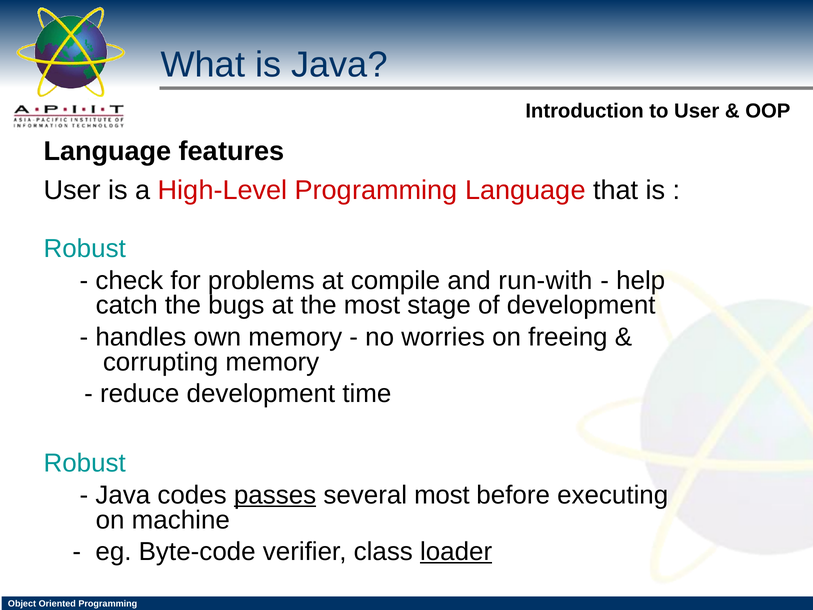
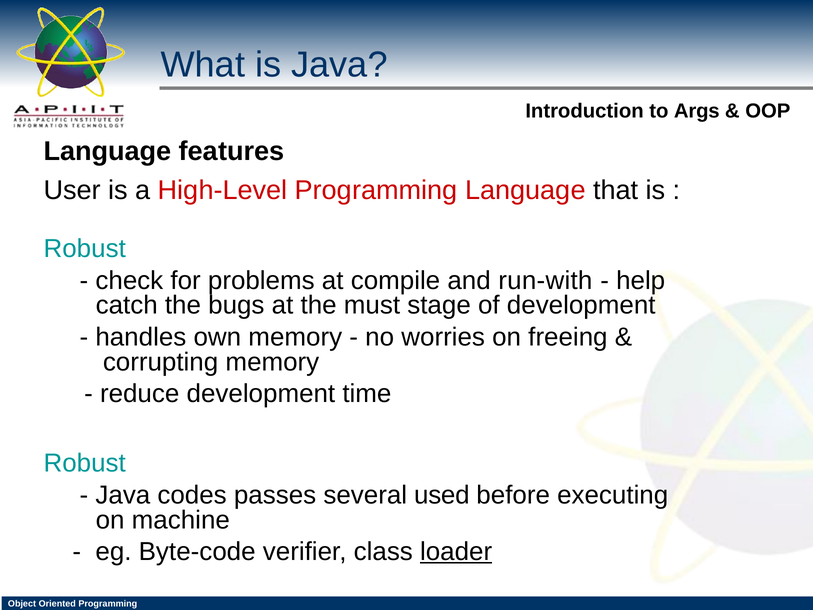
User: User -> Args (697, 111)
the most: most -> must (372, 305)
passes underline: present -> none (275, 495)
several most: most -> used (442, 495)
